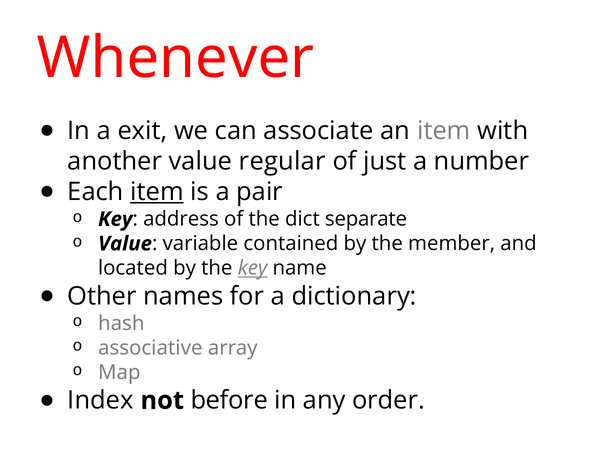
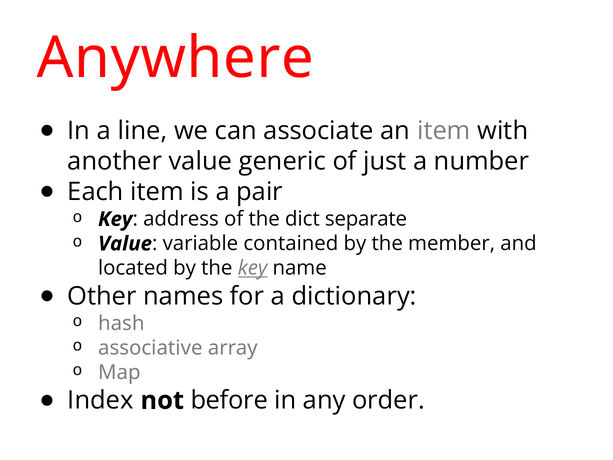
Whenever: Whenever -> Anywhere (175, 58)
exit: exit -> line (142, 131)
regular: regular -> generic (282, 161)
item underline: present -> none (157, 192)
